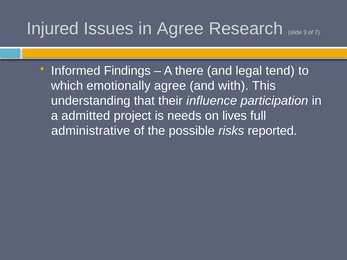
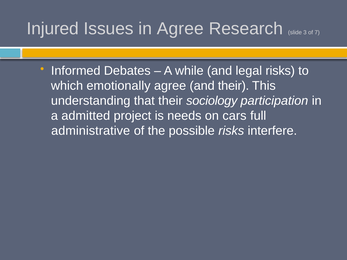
Findings: Findings -> Debates (127, 71)
there: there -> while (189, 71)
legal tend: tend -> risks (280, 71)
and with: with -> their (234, 86)
influence: influence -> sociology (212, 101)
lives: lives -> cars (234, 116)
reported: reported -> interfere (272, 131)
